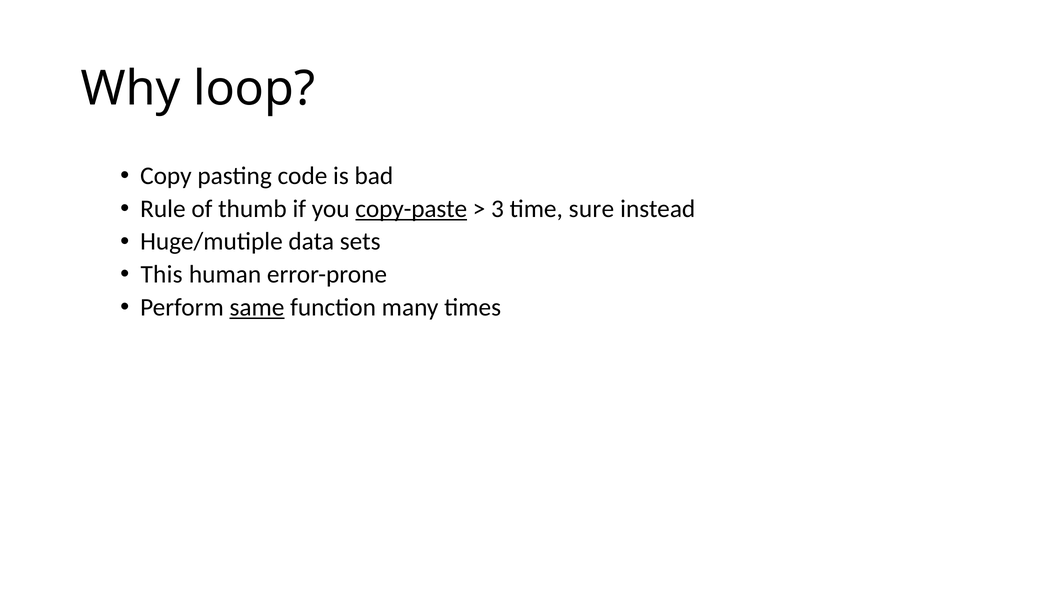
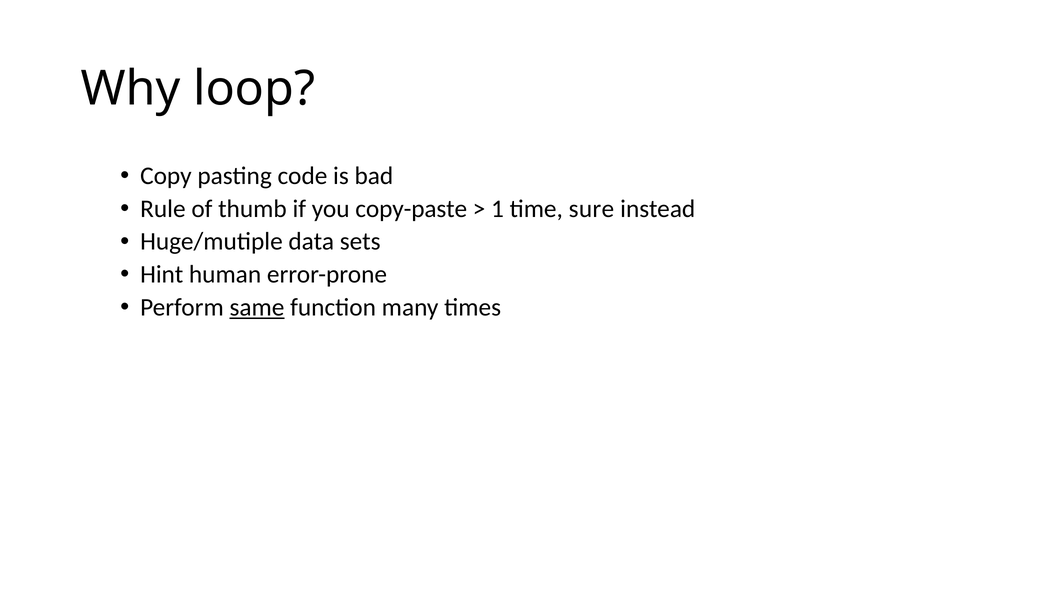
copy-paste underline: present -> none (411, 209)
3: 3 -> 1 (497, 209)
This: This -> Hint (162, 275)
